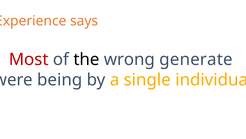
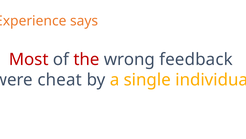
the colour: black -> red (86, 59)
generate: generate -> feedback (196, 59)
being: being -> cheat (60, 79)
